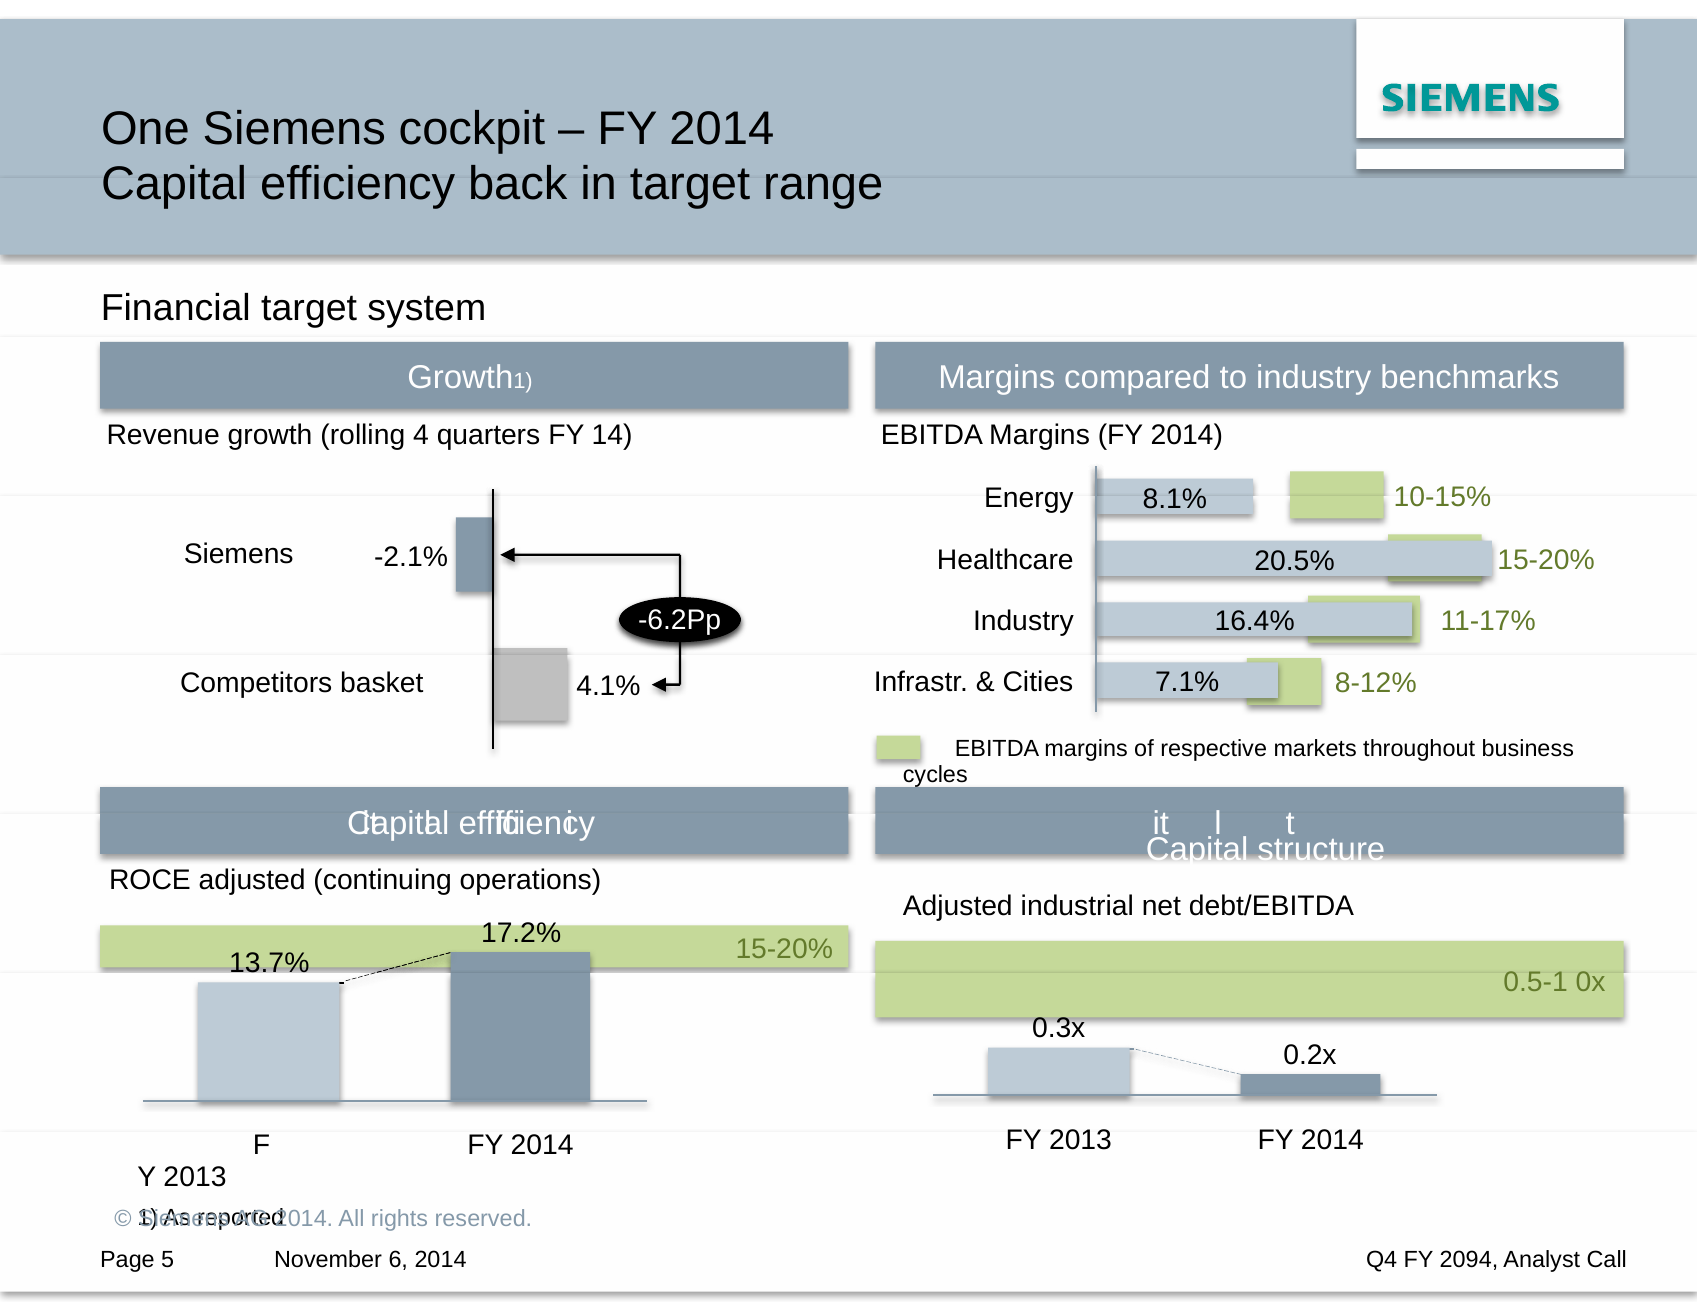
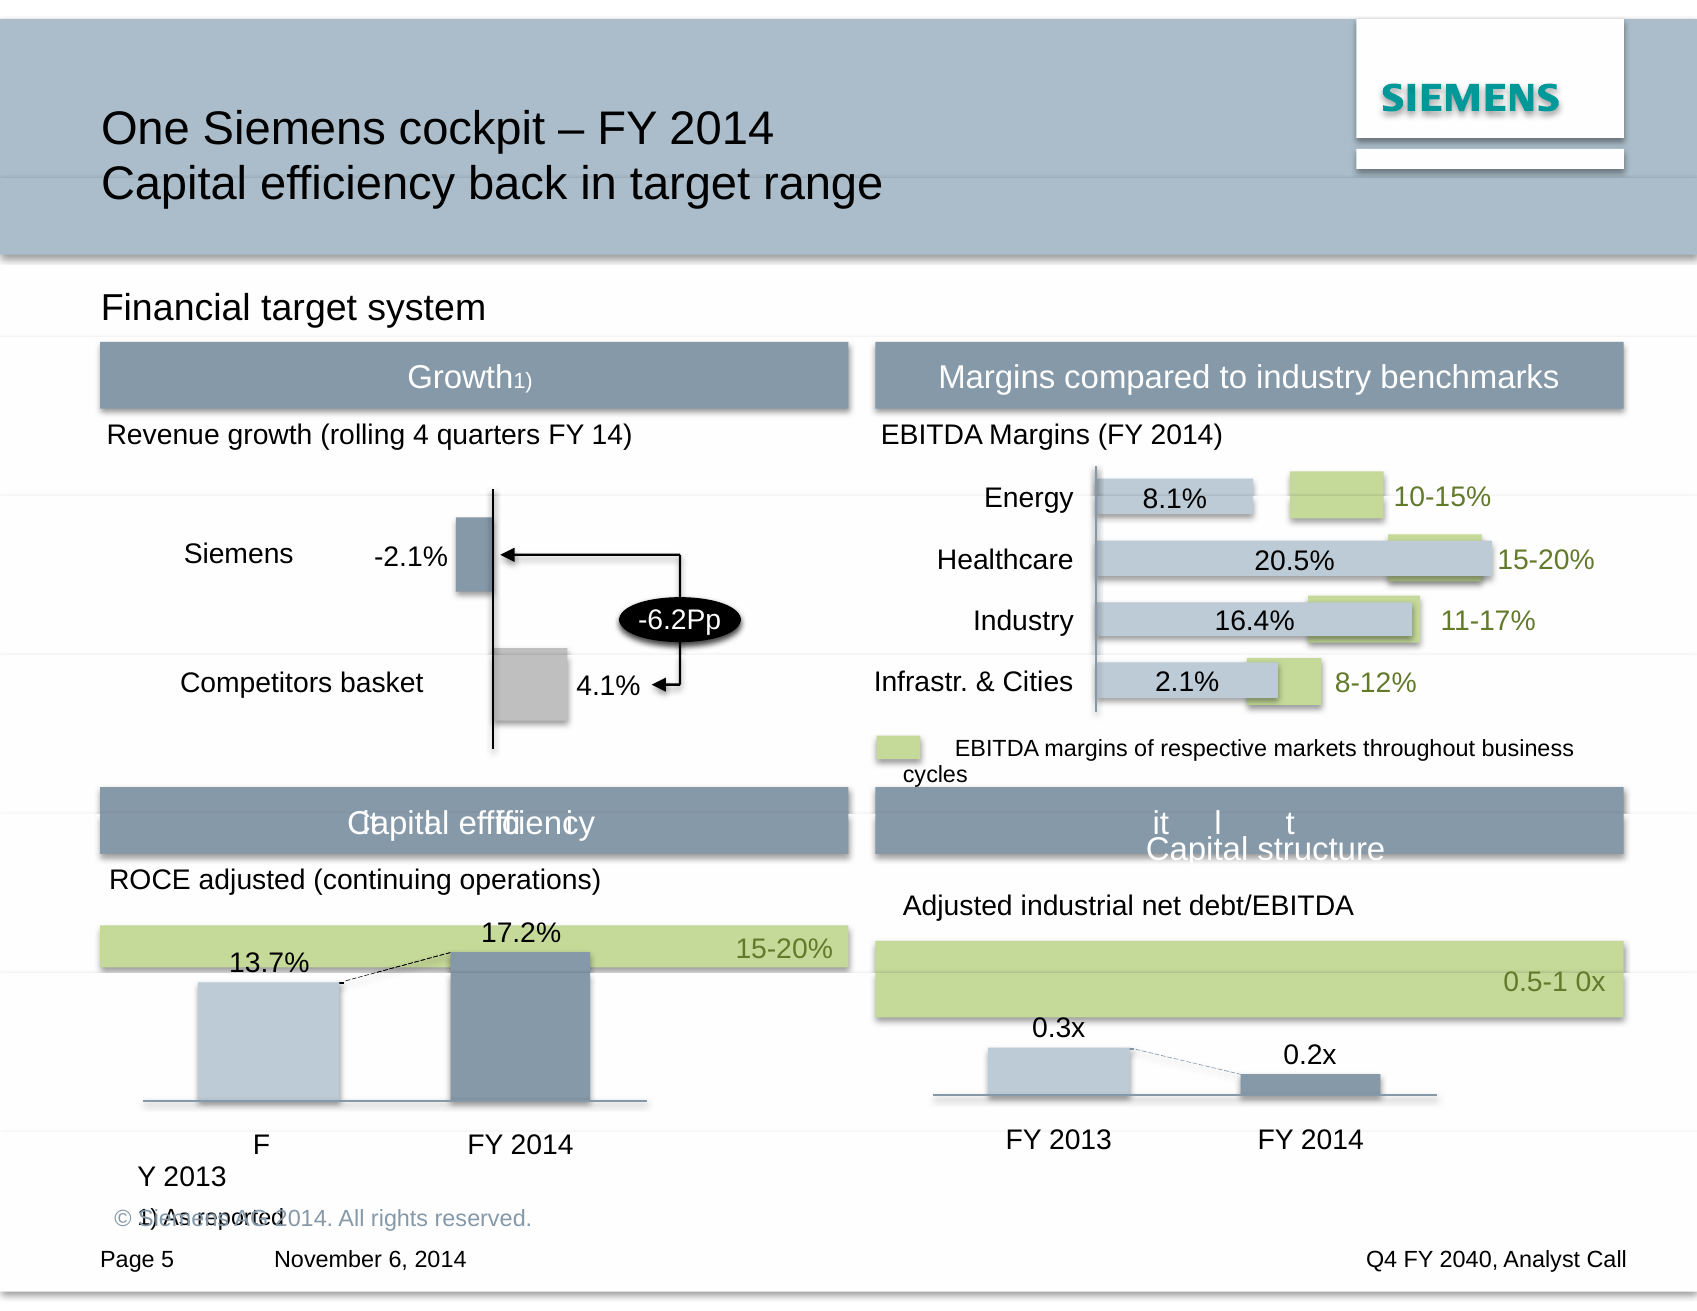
7.1%: 7.1% -> 2.1% (1187, 683)
2094: 2094 -> 2040 (1469, 1260)
